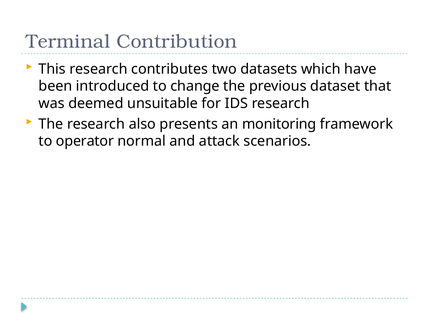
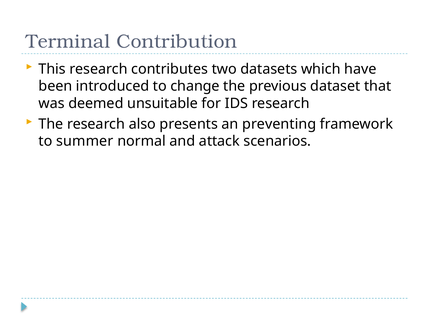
monitoring: monitoring -> preventing (279, 124)
operator: operator -> summer (85, 141)
